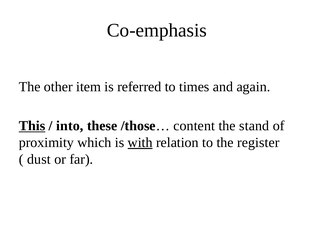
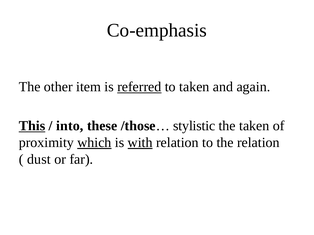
referred underline: none -> present (139, 87)
to times: times -> taken (194, 87)
content: content -> stylistic (194, 126)
the stand: stand -> taken (254, 126)
which underline: none -> present (94, 143)
the register: register -> relation (258, 143)
